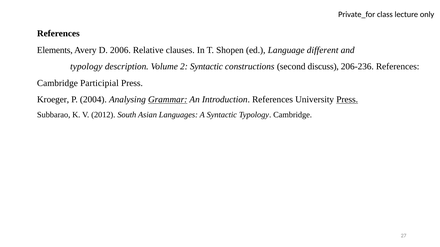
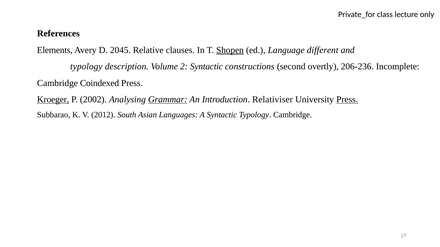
2006: 2006 -> 2045 (120, 50)
Shopen underline: none -> present (230, 50)
discuss: discuss -> overtly (323, 67)
206-236 References: References -> Incomplete (398, 67)
Participial: Participial -> Coindexed (100, 83)
Kroeger underline: none -> present (53, 100)
2004: 2004 -> 2002 (93, 100)
Introduction References: References -> Relativiser (273, 100)
